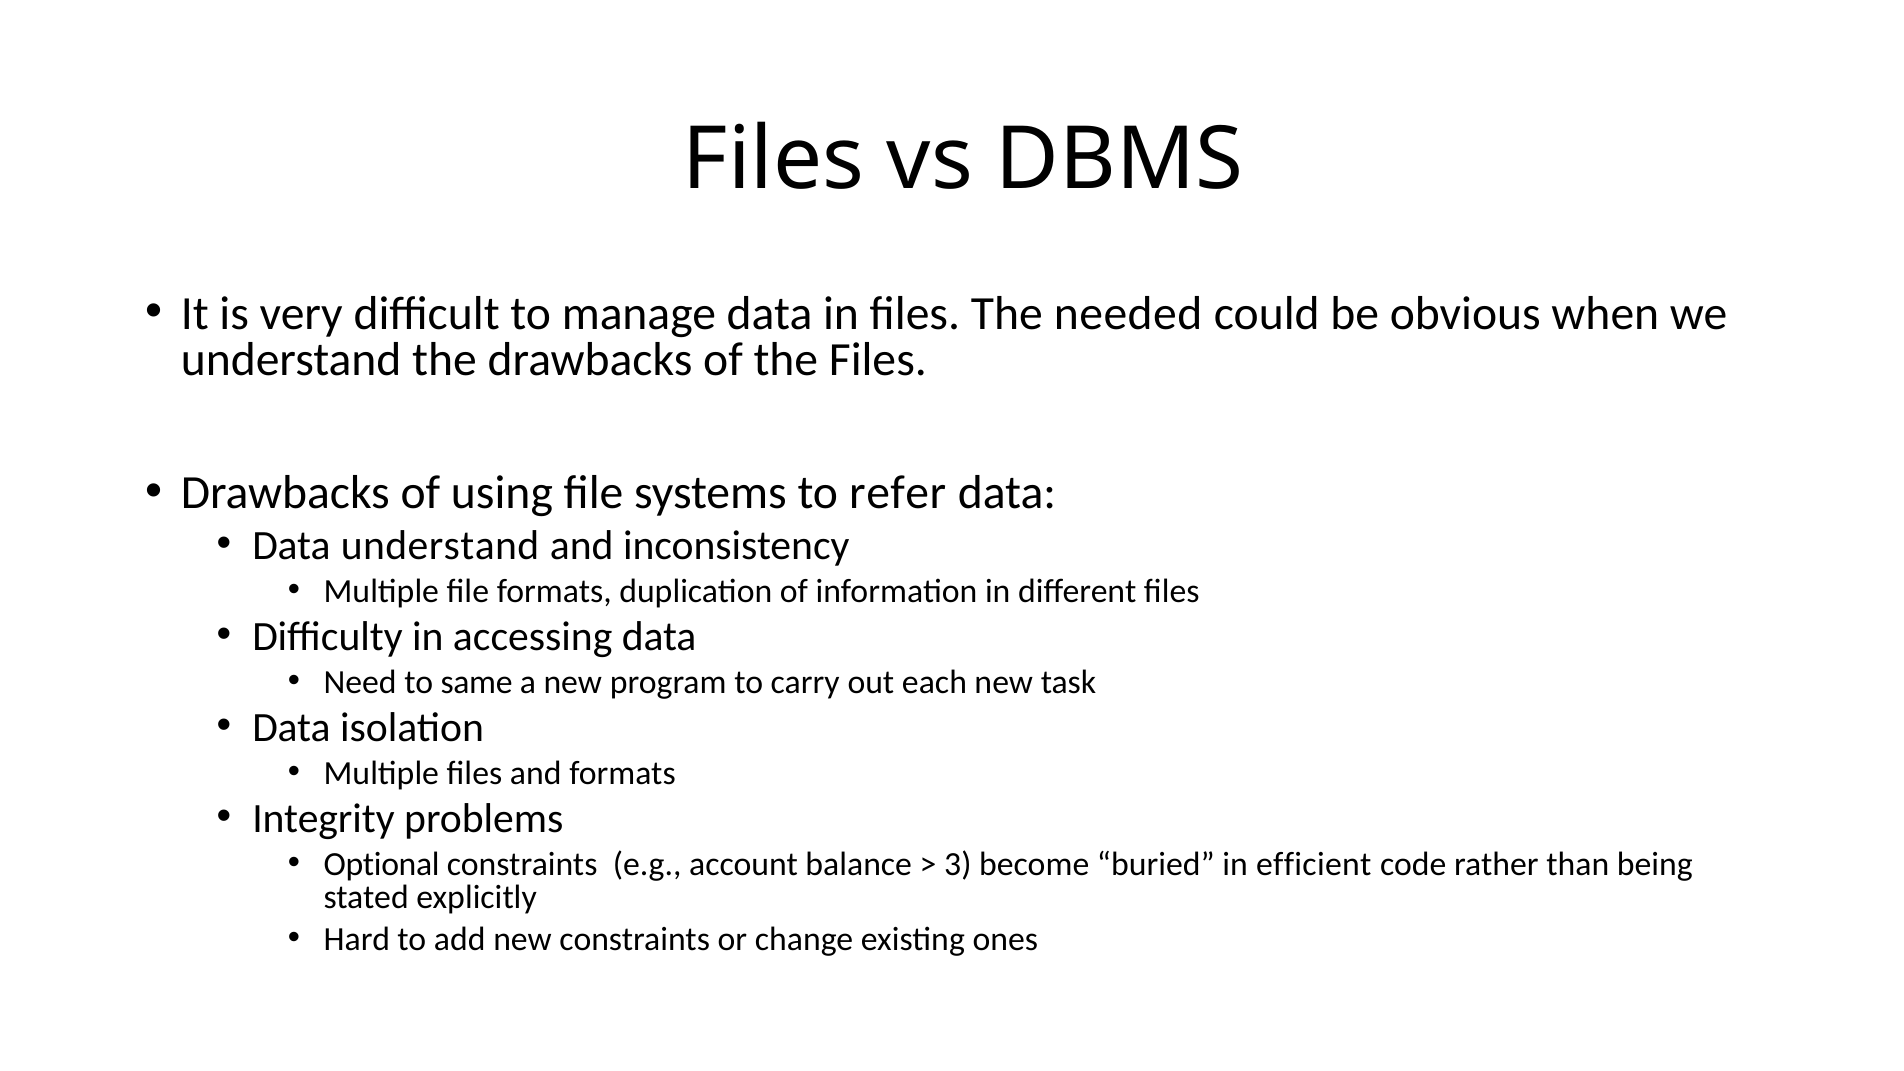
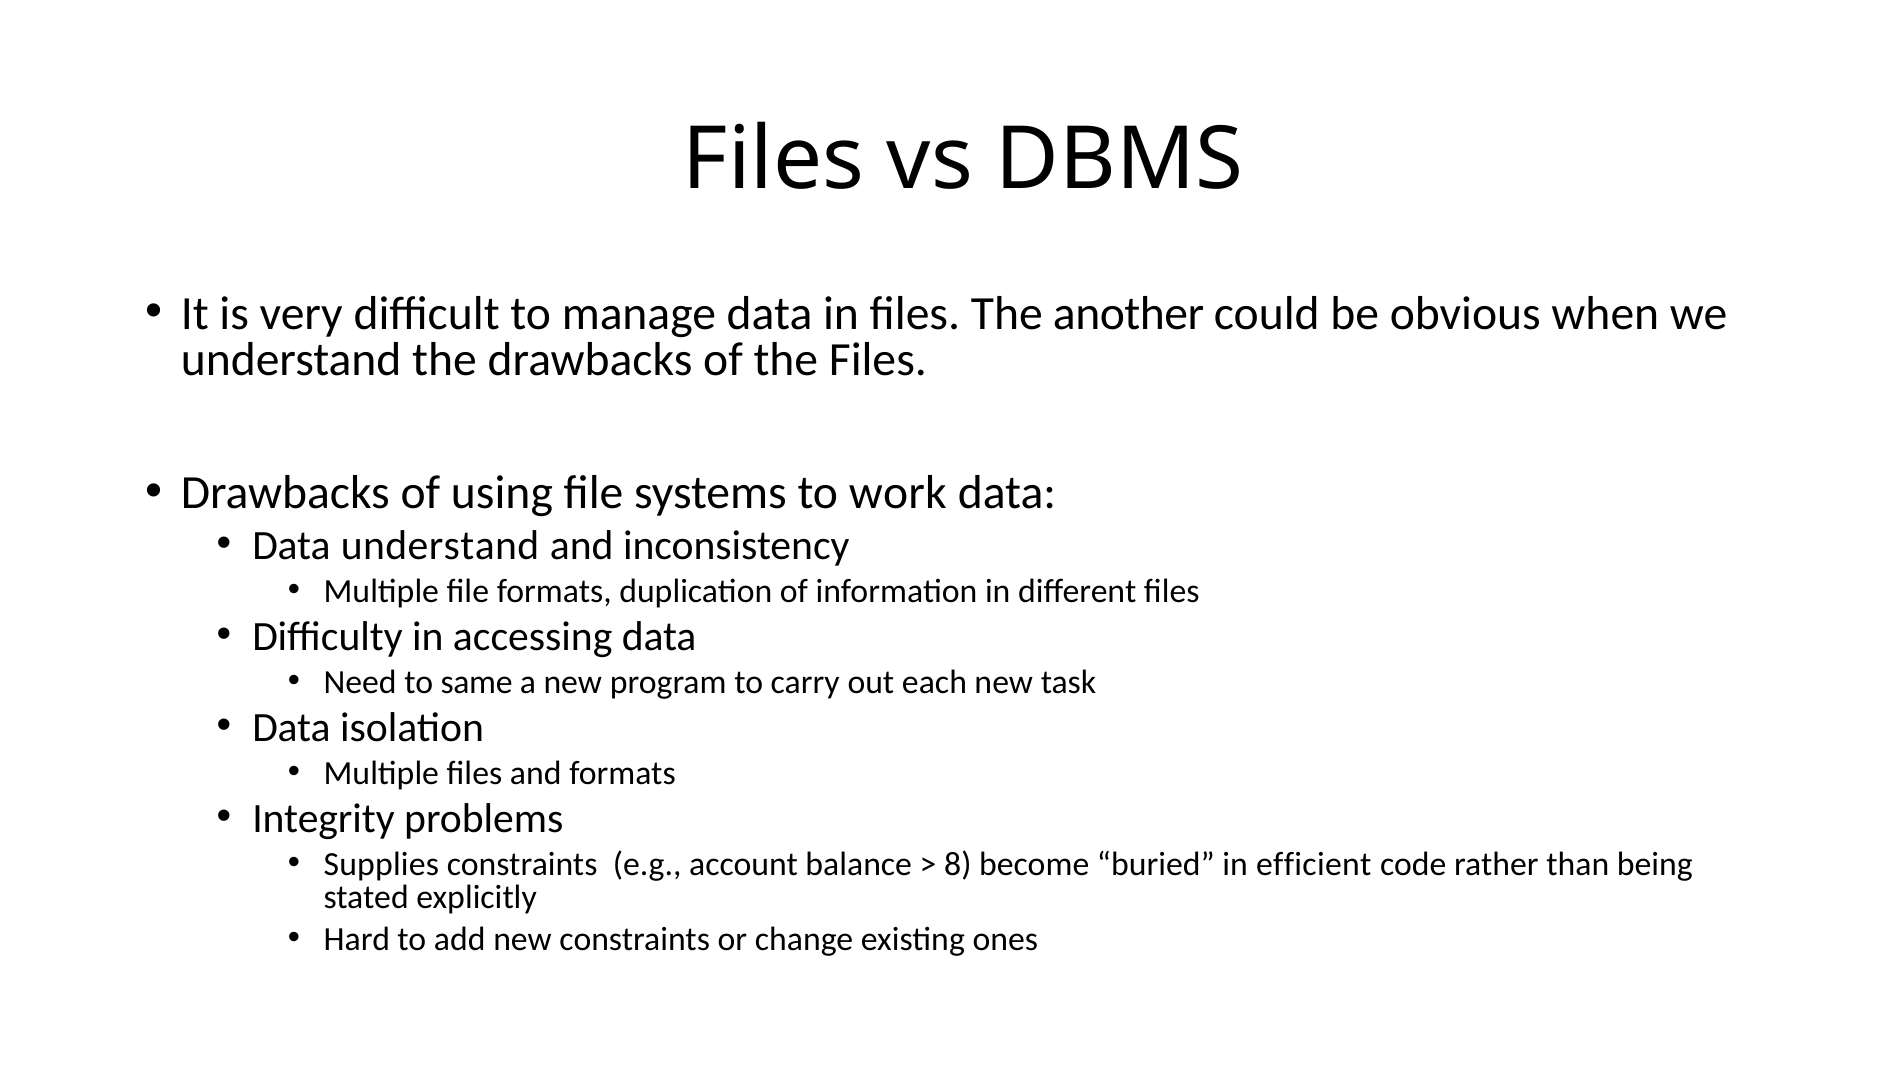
needed: needed -> another (1129, 314)
refer: refer -> work (898, 493)
Optional: Optional -> Supplies (381, 864)
3: 3 -> 8 (958, 864)
